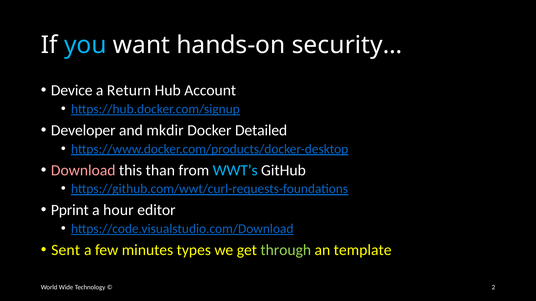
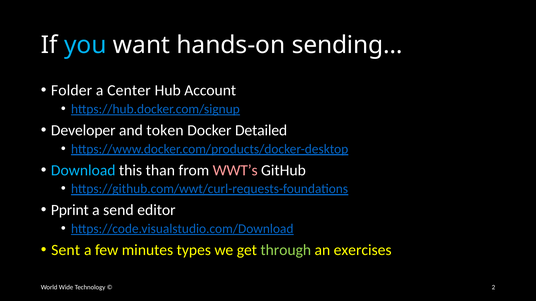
security…: security… -> sending… (347, 45)
Device: Device -> Folder (72, 91)
Return: Return -> Center (129, 91)
mkdir: mkdir -> token (165, 131)
Download colour: pink -> light blue (83, 170)
WWT’s colour: light blue -> pink (235, 170)
hour: hour -> send (118, 210)
template: template -> exercises (363, 250)
